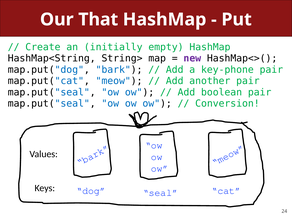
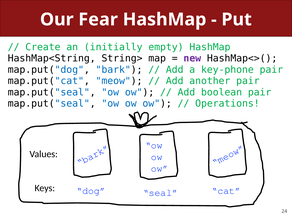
That: That -> Fear (98, 19)
Conversion: Conversion -> Operations (227, 104)
